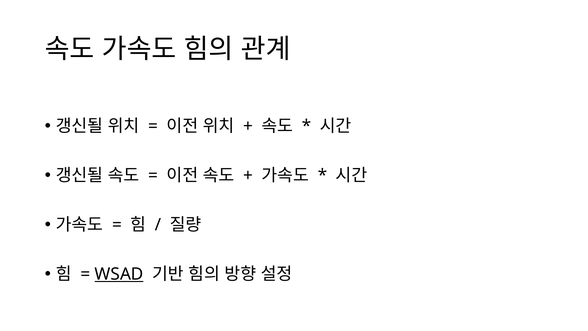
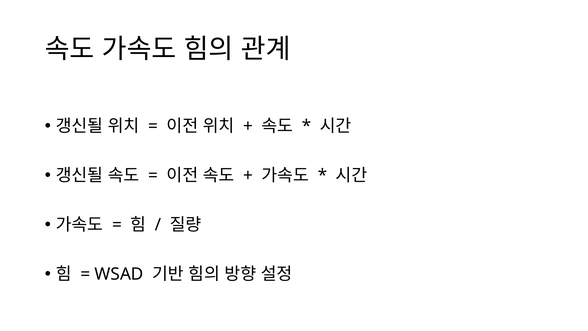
WSAD underline: present -> none (119, 274)
